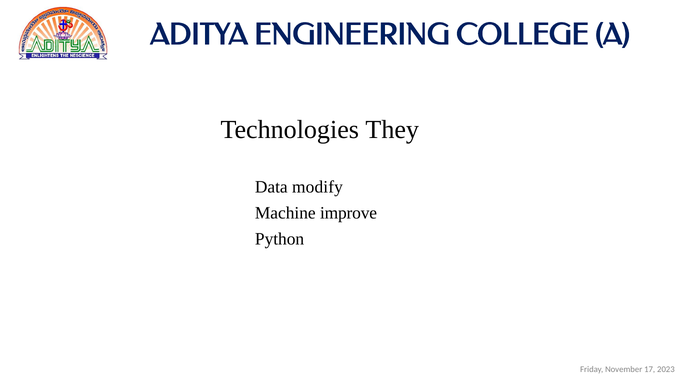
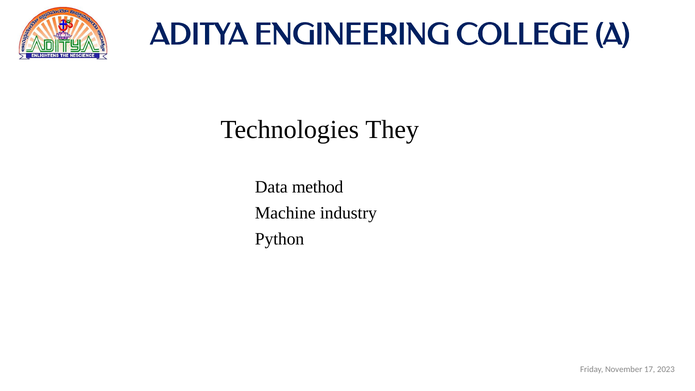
modify: modify -> method (318, 187)
improve: improve -> industry (348, 213)
